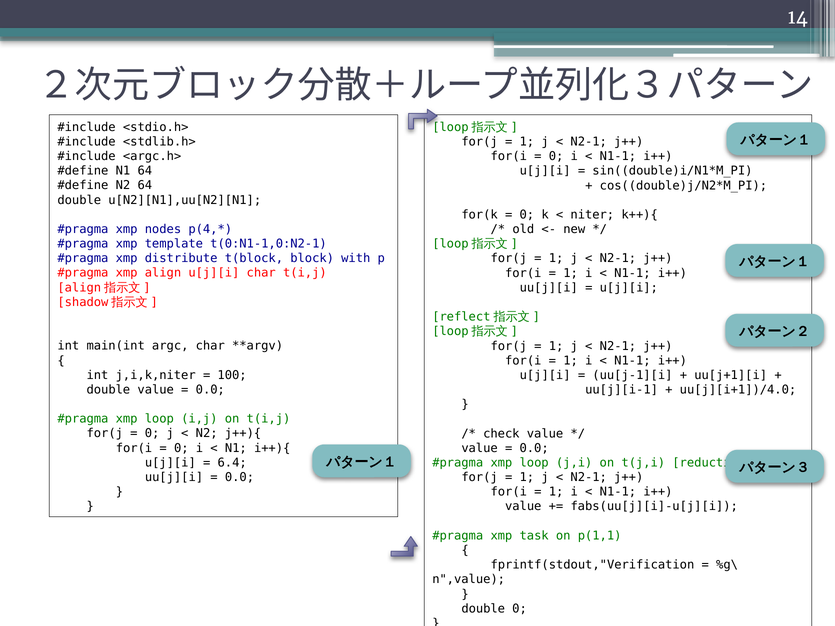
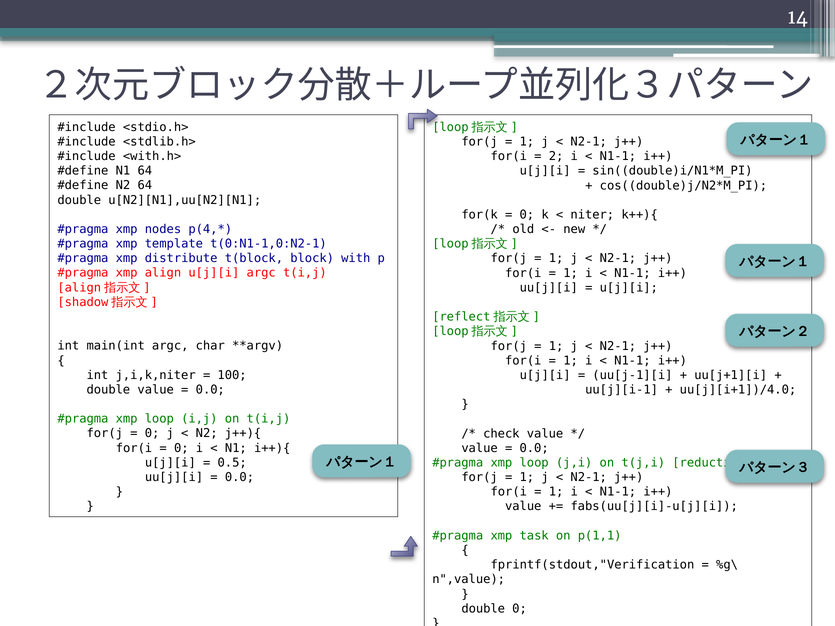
<argc.h>: <argc.h> -> <with.h> (152, 156)
0: 0 -> 2 (556, 156)
u[j][i char: char -> argc (261, 273)
6.4: 6.4 -> 0.5 (232, 463)
